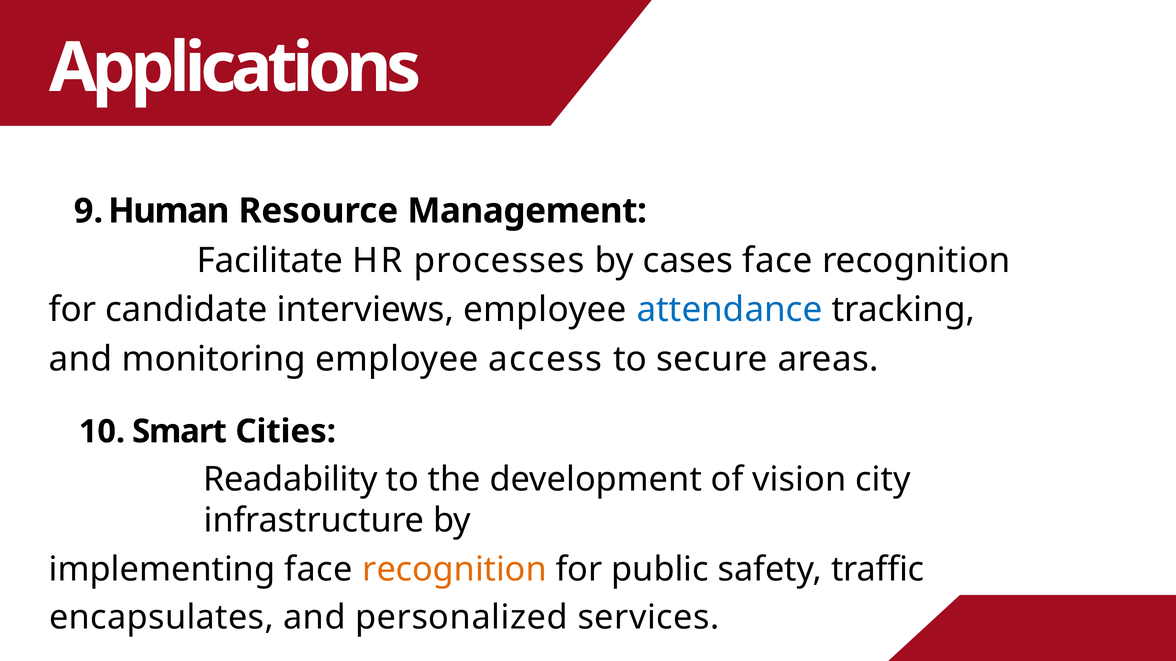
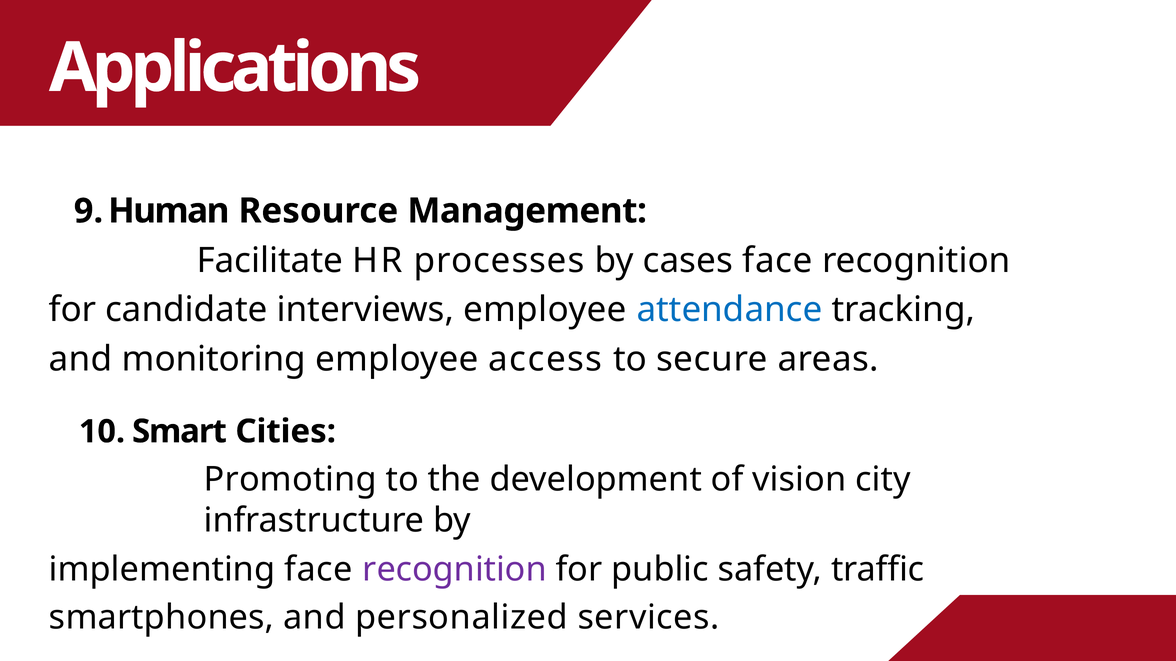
Readability: Readability -> Promoting (290, 480)
recognition colour: orange -> purple (455, 570)
encapsulates: encapsulates -> smartphones (162, 618)
